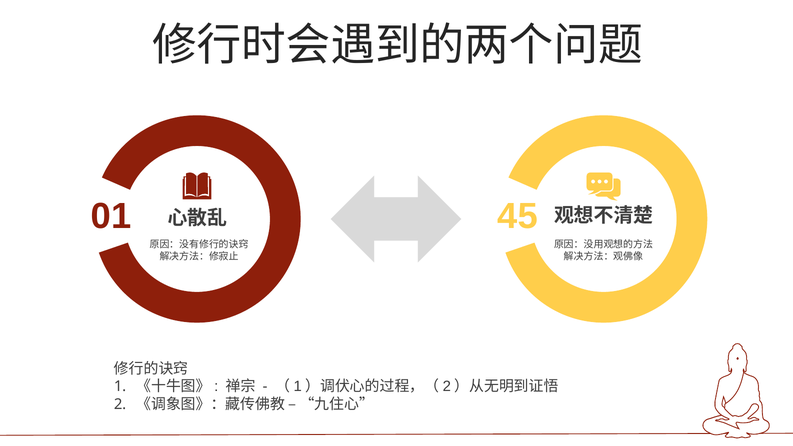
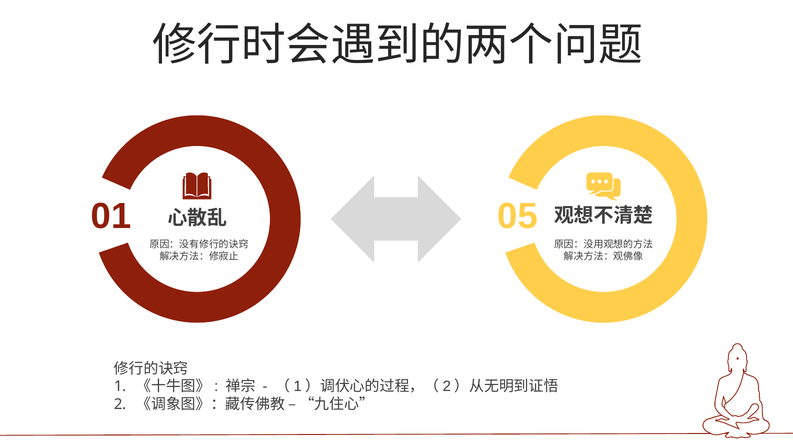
45: 45 -> 05 (518, 216)
